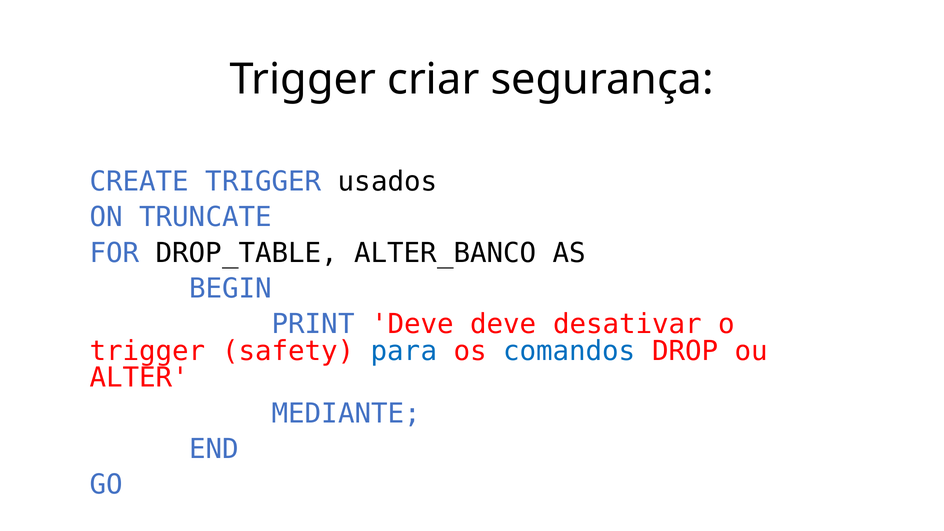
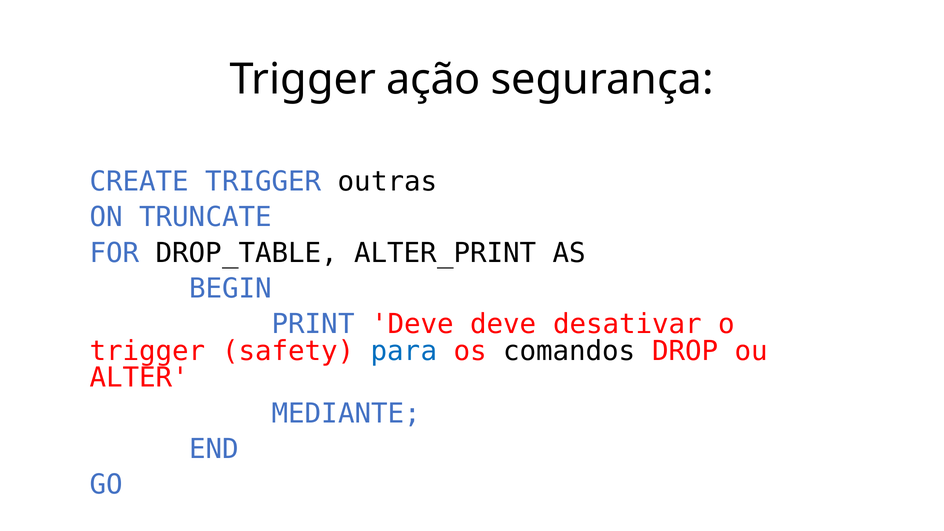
criar: criar -> ação (434, 79)
usados: usados -> outras (388, 182)
ALTER_BANCO: ALTER_BANCO -> ALTER_PRINT (445, 253)
comandos colour: blue -> black (569, 351)
